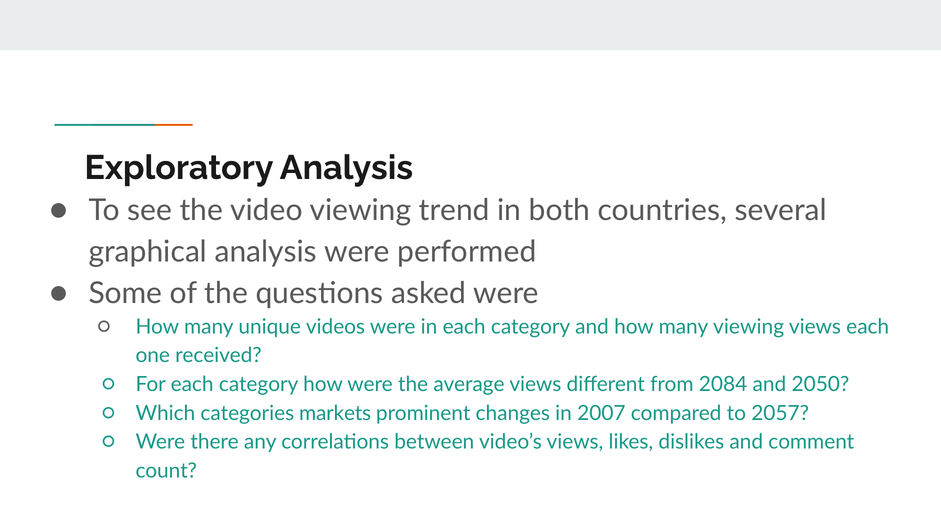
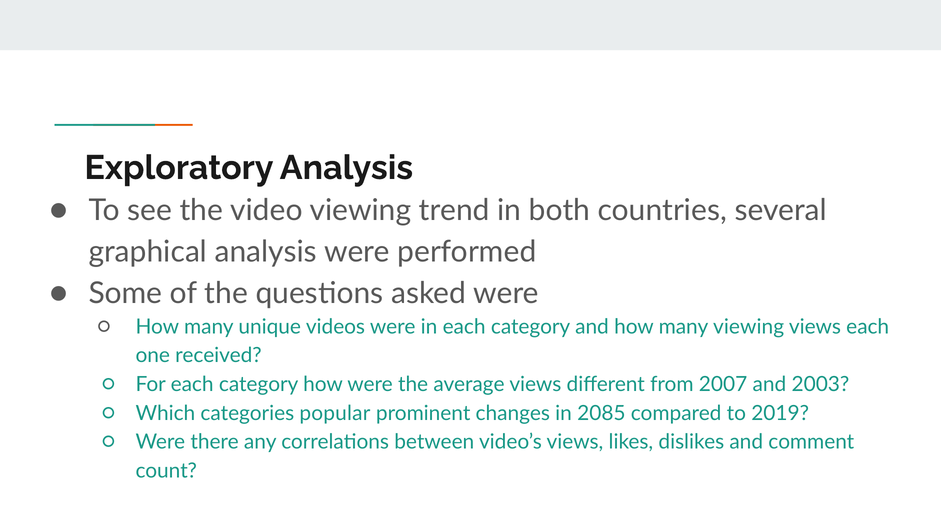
2084: 2084 -> 2007 (723, 385)
2050: 2050 -> 2003 (820, 385)
markets: markets -> popular (335, 413)
2007: 2007 -> 2085 (601, 413)
2057: 2057 -> 2019 (780, 413)
